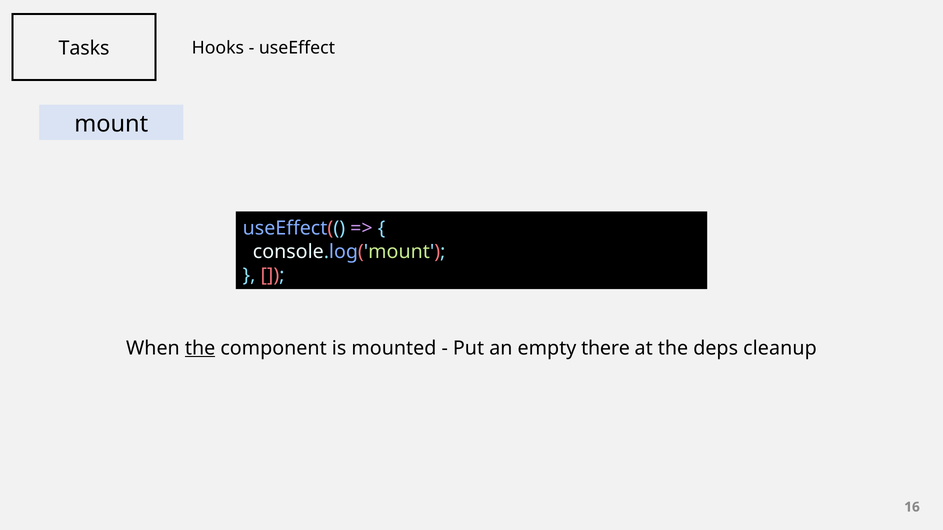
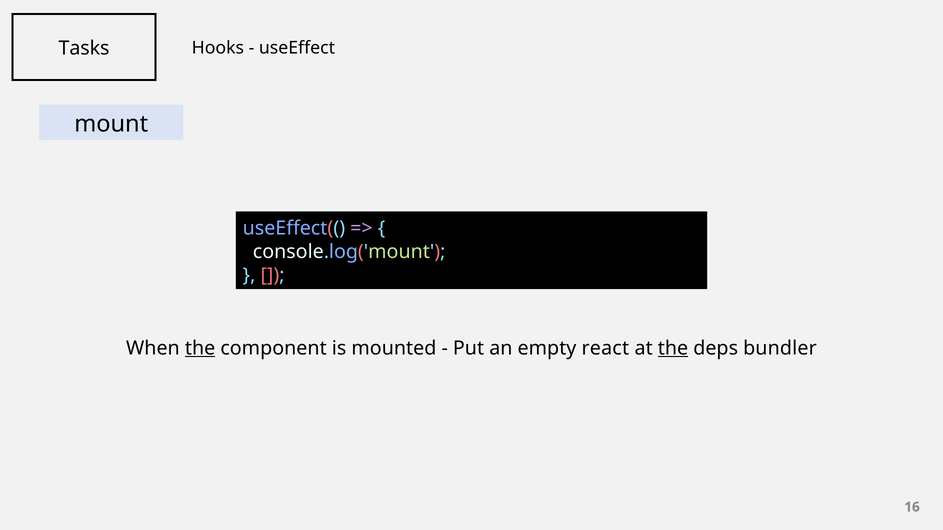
there: there -> react (605, 348)
the underline: none -> present (673, 348)
cleanup: cleanup -> bundler (780, 348)
